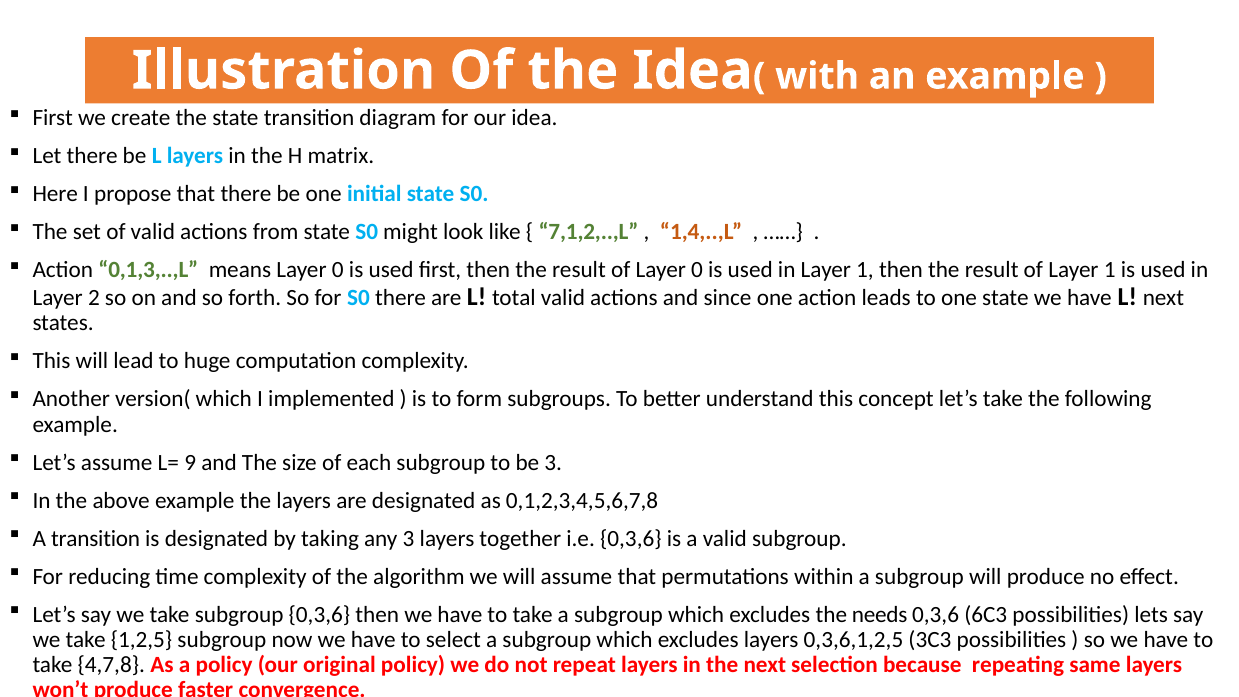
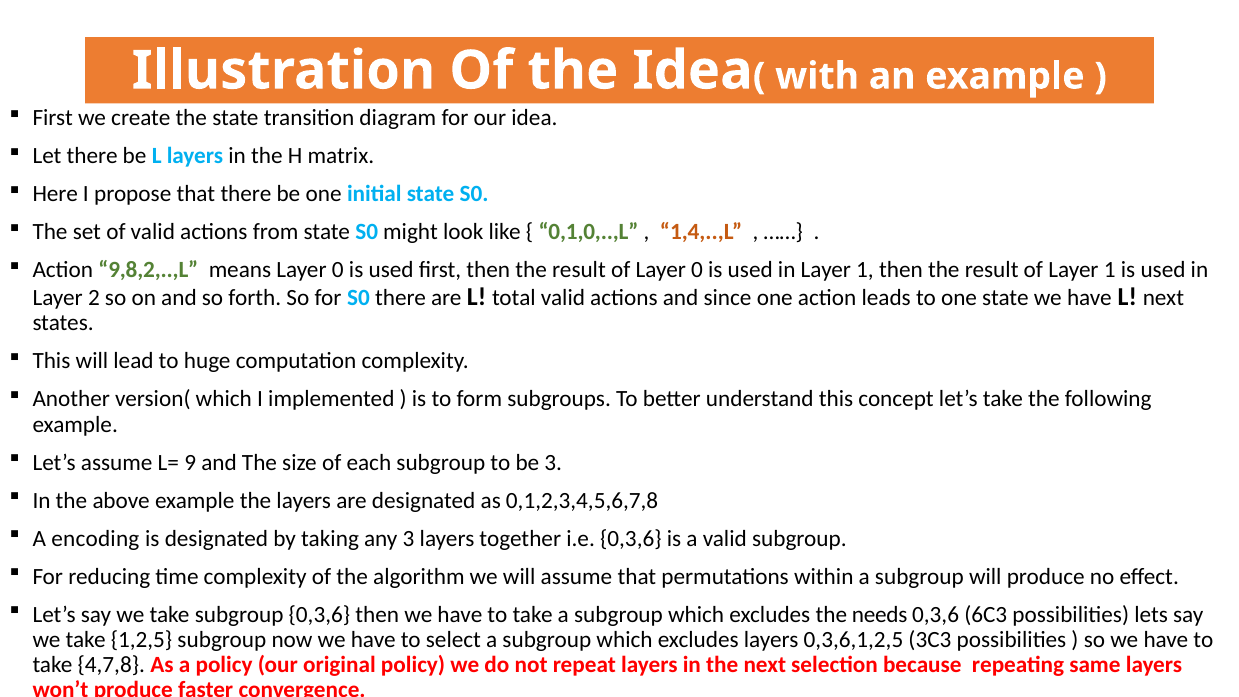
7,1,2,..,L: 7,1,2,..,L -> 0,1,0,..,L (588, 232)
0,1,3,..,L: 0,1,3,..,L -> 9,8,2,..,L (148, 270)
A transition: transition -> encoding (95, 538)
